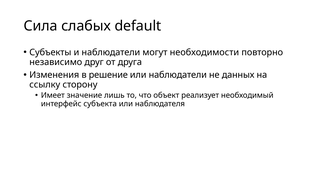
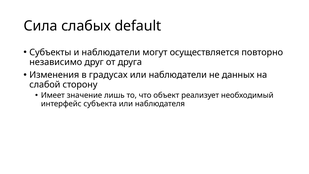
необходимости: необходимости -> осуществляется (204, 52)
решение: решение -> градусах (108, 75)
ссылку: ссылку -> слабой (45, 85)
